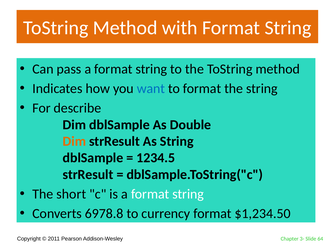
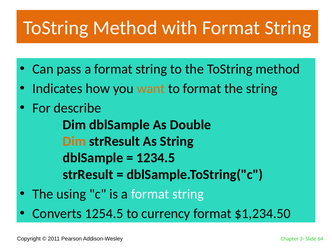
want colour: blue -> orange (151, 89)
short: short -> using (71, 194)
6978.8: 6978.8 -> 1254.5 (104, 214)
